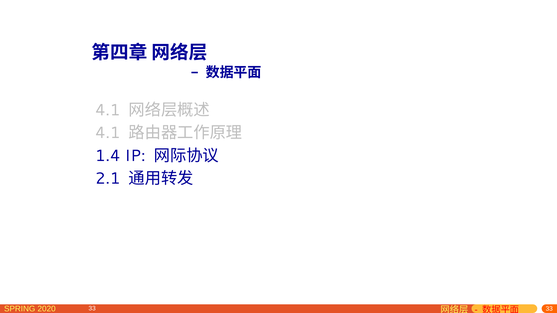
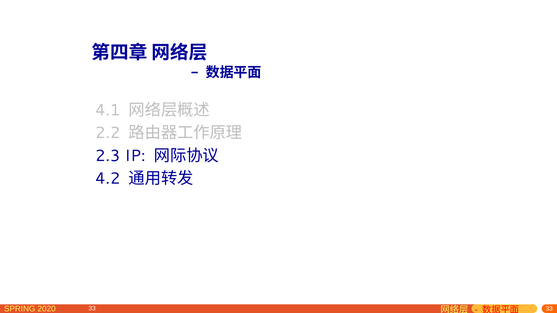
4.1: 4.1 -> 2.2 (108, 133)
1.4: 1.4 -> 2.3 (108, 156)
2.1: 2.1 -> 4.2 (108, 179)
